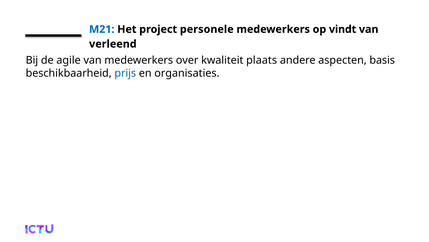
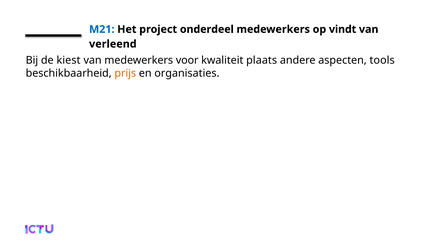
personele: personele -> onderdeel (207, 29)
agile: agile -> kiest (69, 60)
over: over -> voor (187, 60)
basis: basis -> tools (382, 60)
prijs colour: blue -> orange (125, 73)
